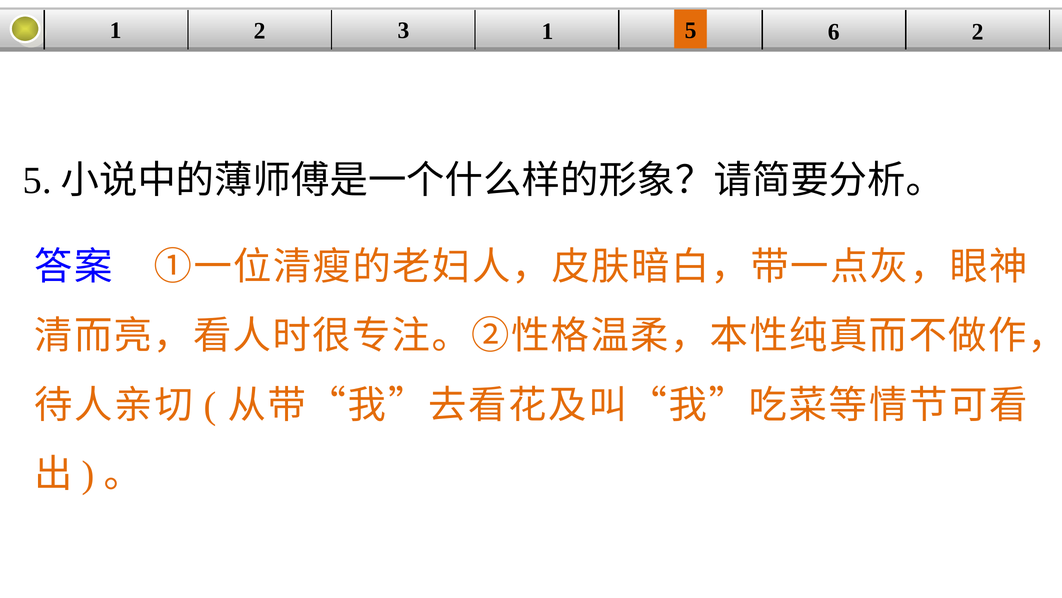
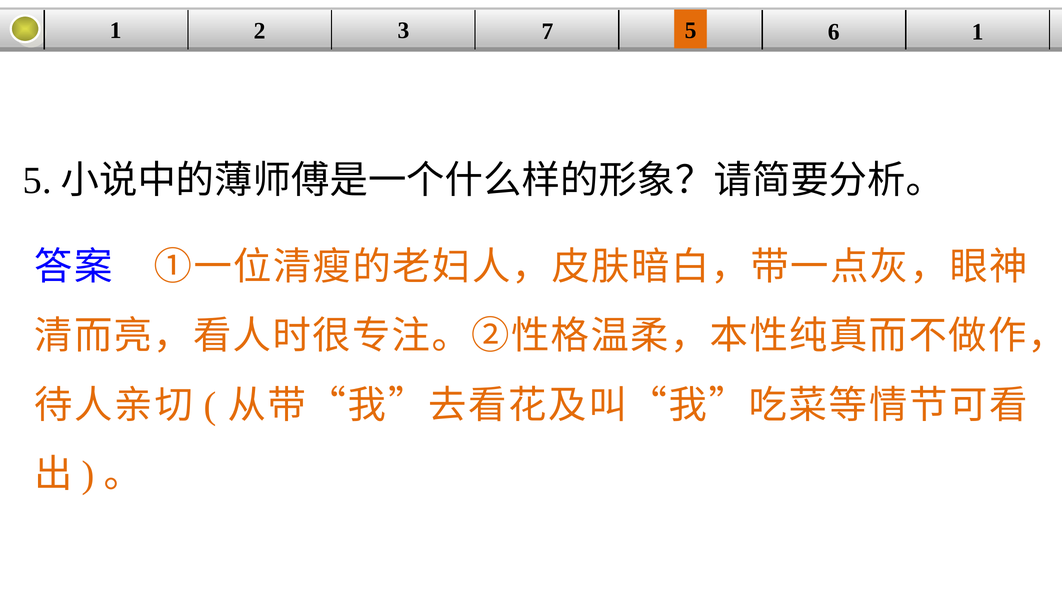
3 1: 1 -> 7 (547, 31)
6 2: 2 -> 1 (978, 32)
